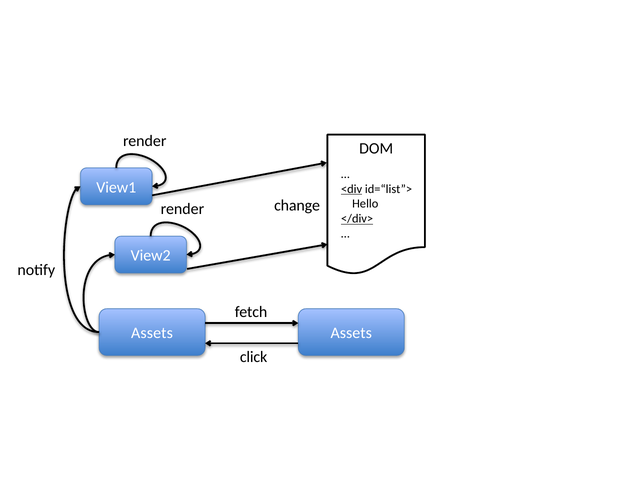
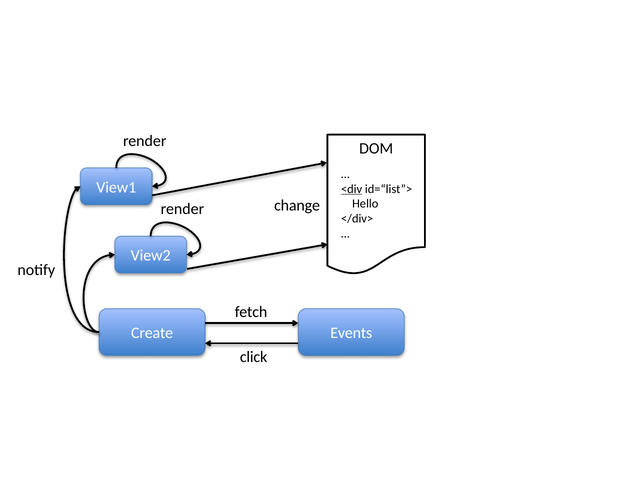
</div> underline: present -> none (357, 219)
Assets: Assets -> Create (152, 333)
Assets: Assets -> Events (351, 333)
